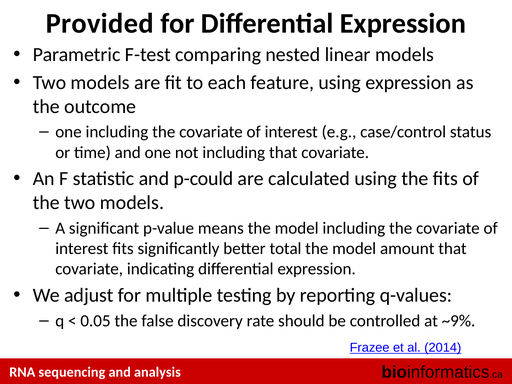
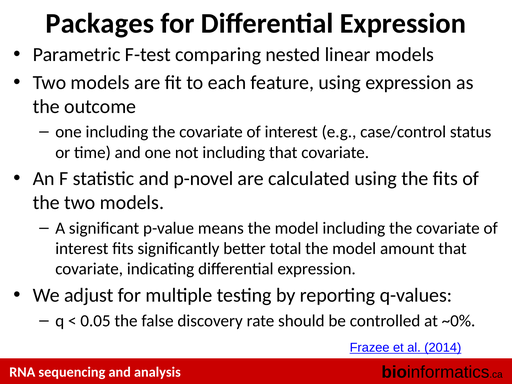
Provided: Provided -> Packages (100, 23)
p-could: p-could -> p-novel (204, 179)
~9%: ~9% -> ~0% (459, 321)
